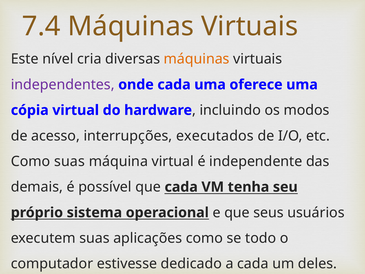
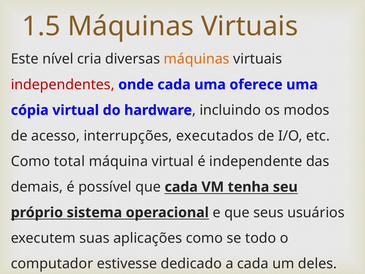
7.4: 7.4 -> 1.5 (41, 26)
independentes colour: purple -> red (63, 85)
Como suas: suas -> total (69, 161)
